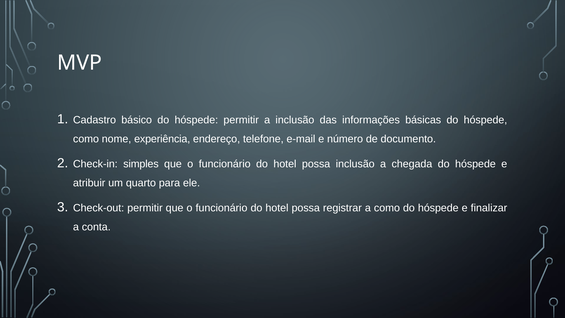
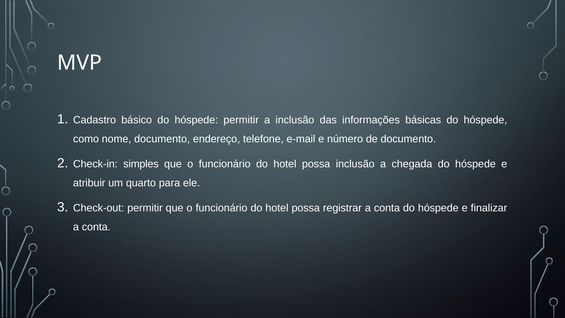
nome experiência: experiência -> documento (162, 139)
registrar a como: como -> conta (387, 208)
